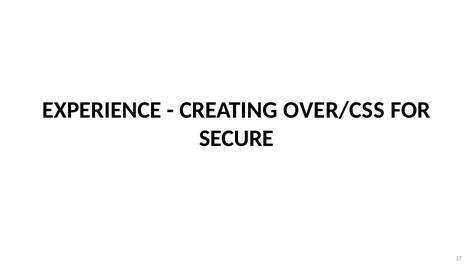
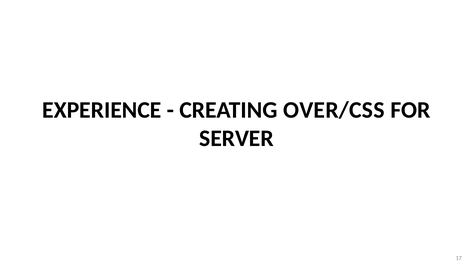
SECURE: SECURE -> SERVER (236, 139)
